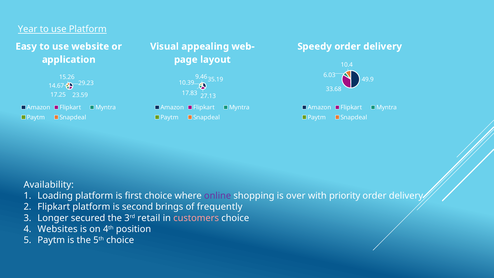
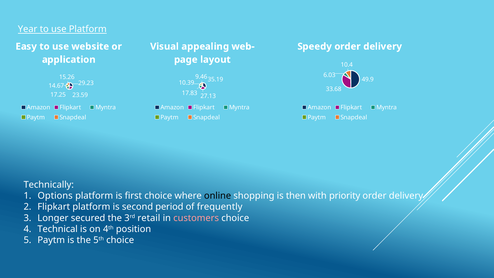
Availability: Availability -> Technically (49, 185)
Loading: Loading -> Options (55, 196)
online colour: purple -> black (218, 196)
over: over -> then (296, 196)
brings: brings -> period (169, 207)
Websites: Websites -> Technical (58, 229)
